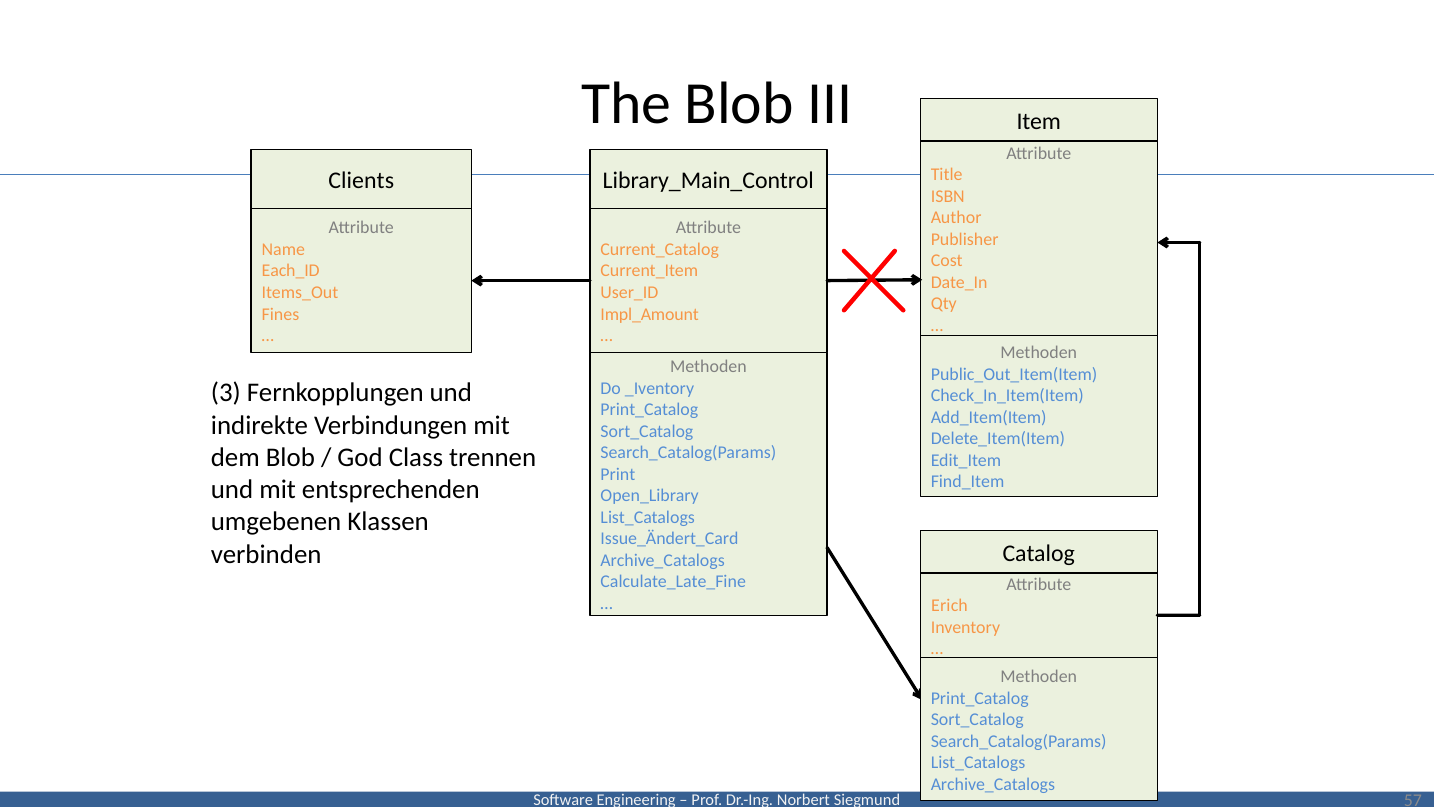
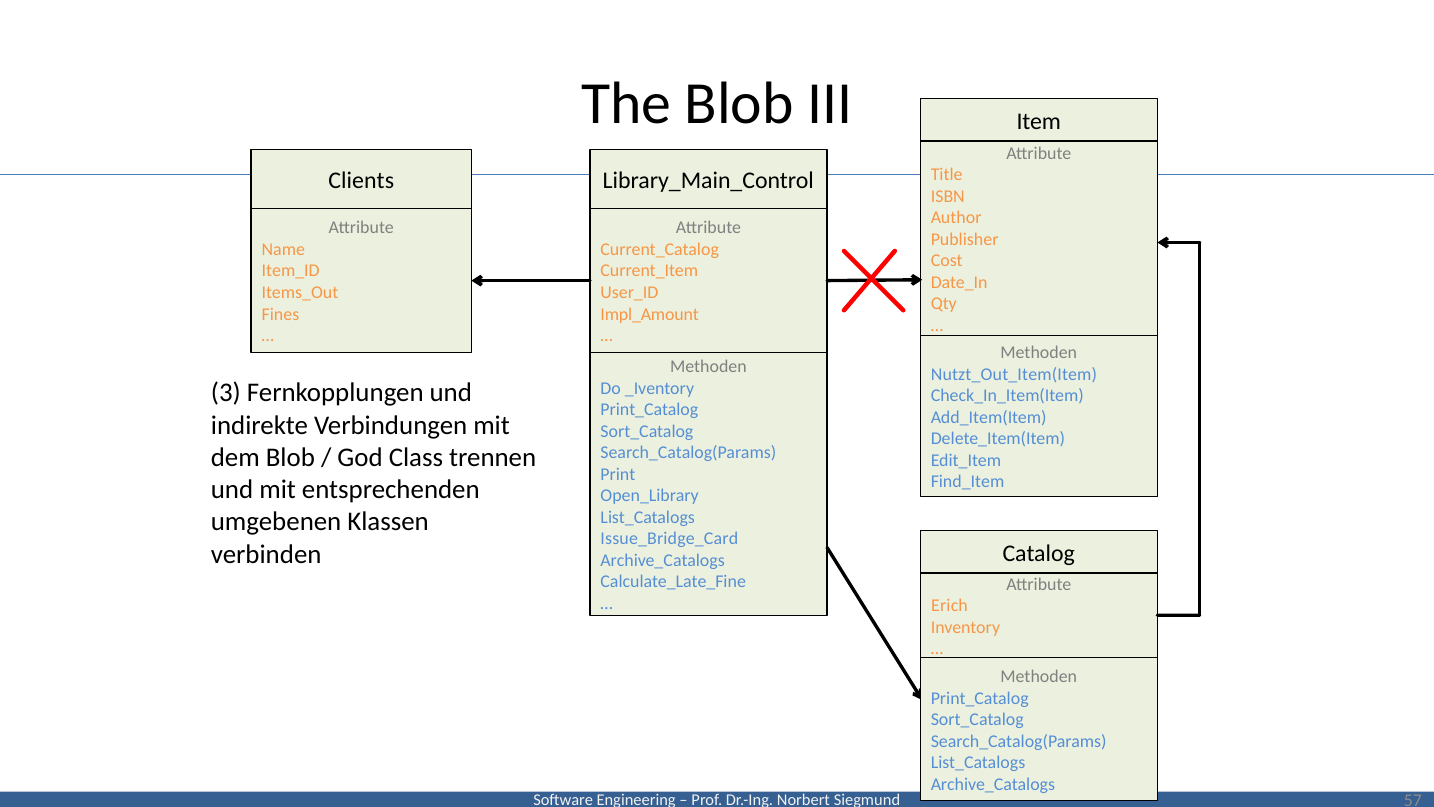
Each_ID: Each_ID -> Item_ID (291, 271)
Public_Out_Item(Item: Public_Out_Item(Item -> Nutzt_Out_Item(Item (1014, 374)
Issue_Ändert_Card: Issue_Ändert_Card -> Issue_Bridge_Card (669, 539)
